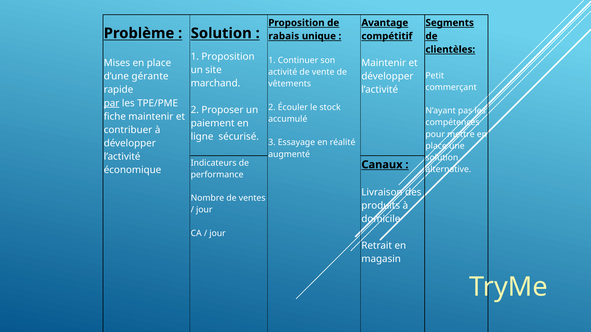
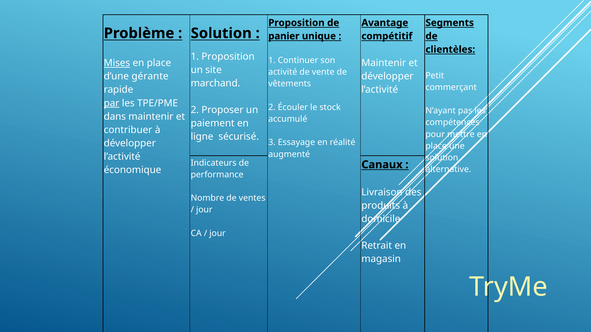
rabais: rabais -> panier (284, 36)
Mises underline: none -> present (117, 63)
fiche: fiche -> dans (115, 117)
